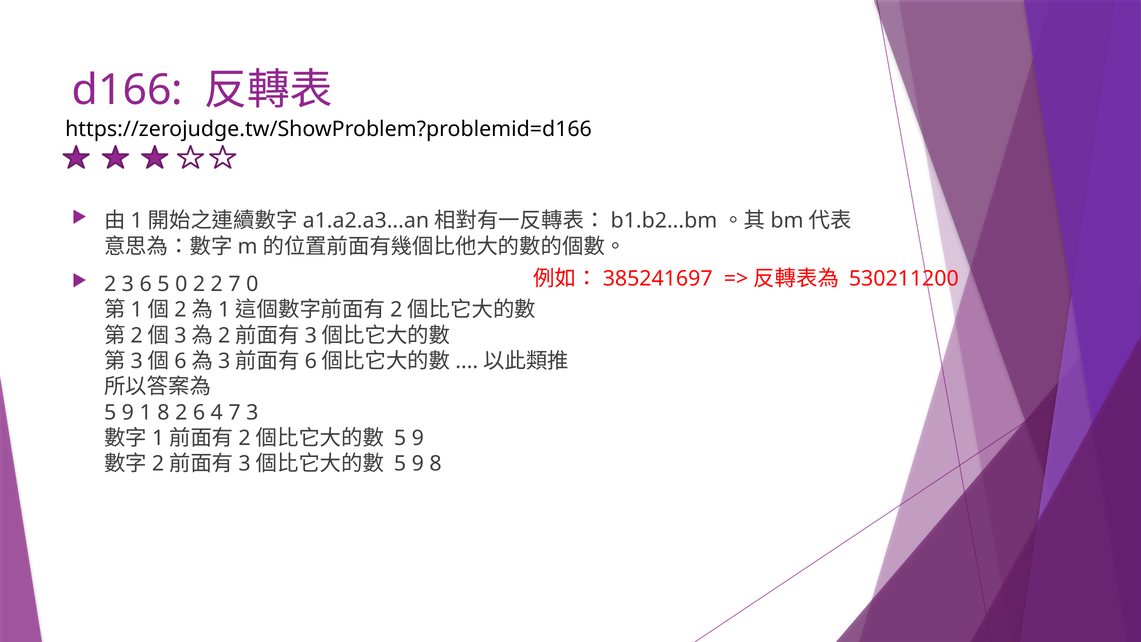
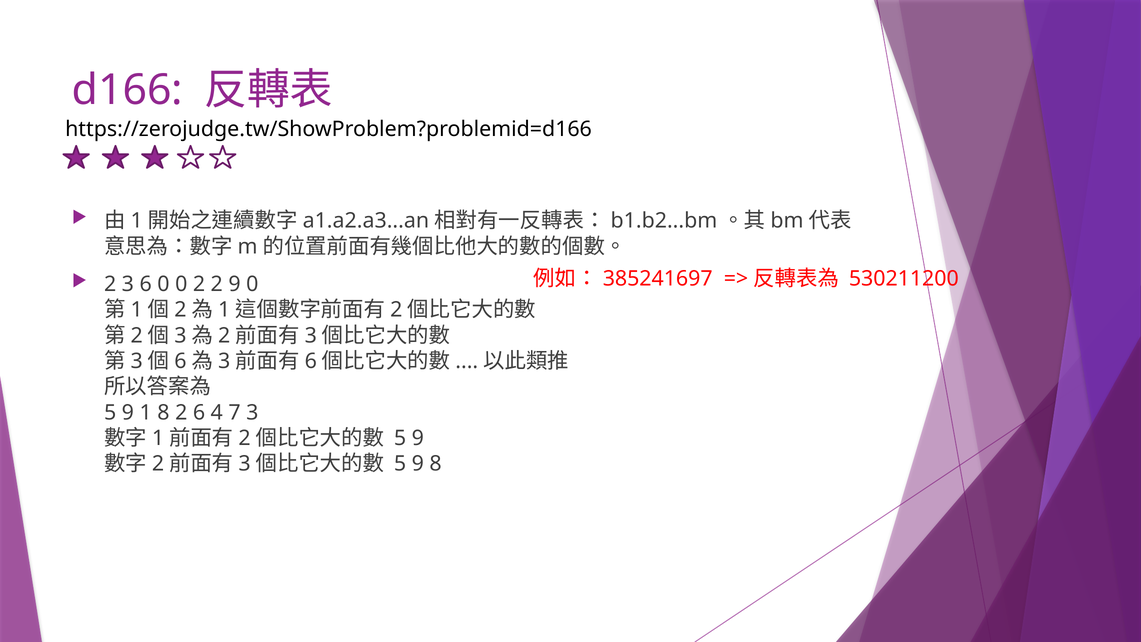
6 5: 5 -> 0 (163, 284)
2 7: 7 -> 9 (235, 284)
